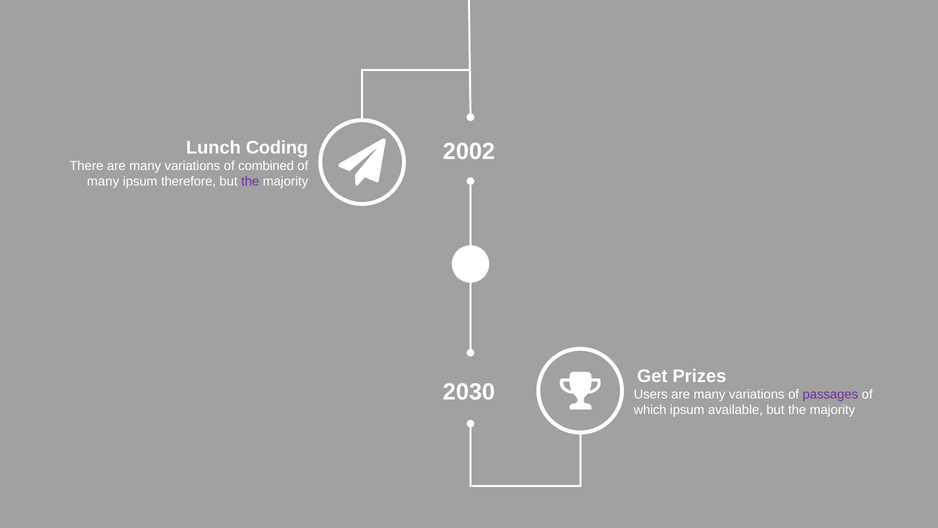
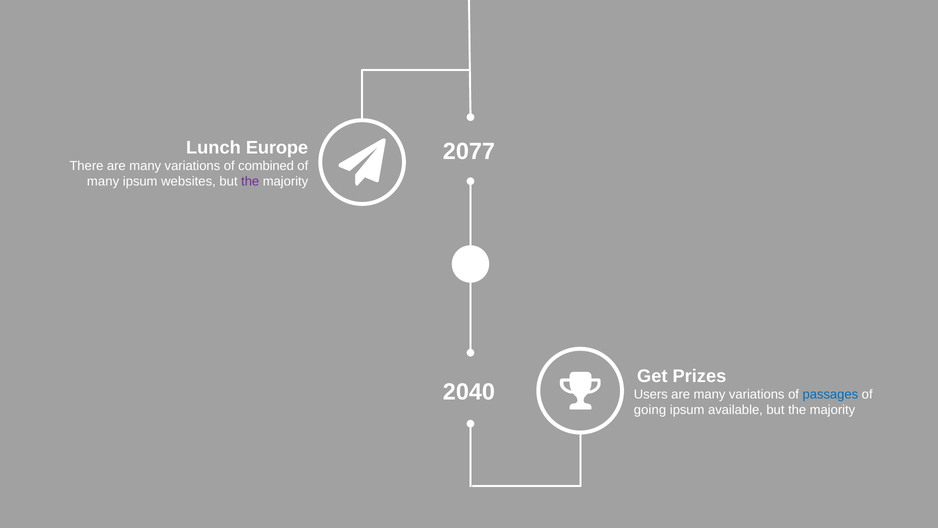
Coding: Coding -> Europe (277, 148)
2002: 2002 -> 2077 (469, 152)
therefore: therefore -> websites (188, 181)
2030: 2030 -> 2040 (469, 392)
passages colour: purple -> blue (830, 394)
which: which -> going (650, 410)
